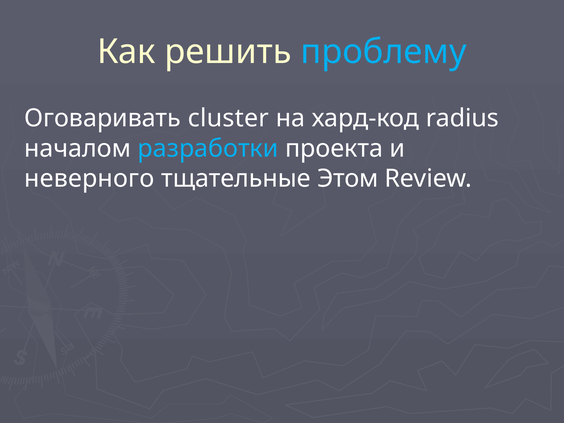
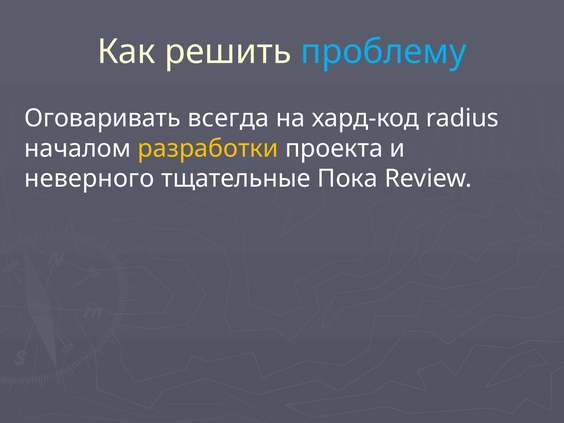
cluster: cluster -> всегда (228, 118)
разработки colour: light blue -> yellow (208, 148)
Этом: Этом -> Пока (348, 178)
